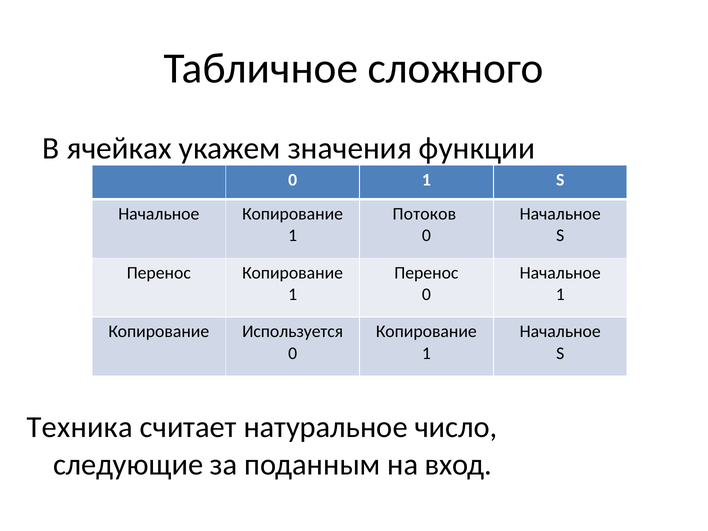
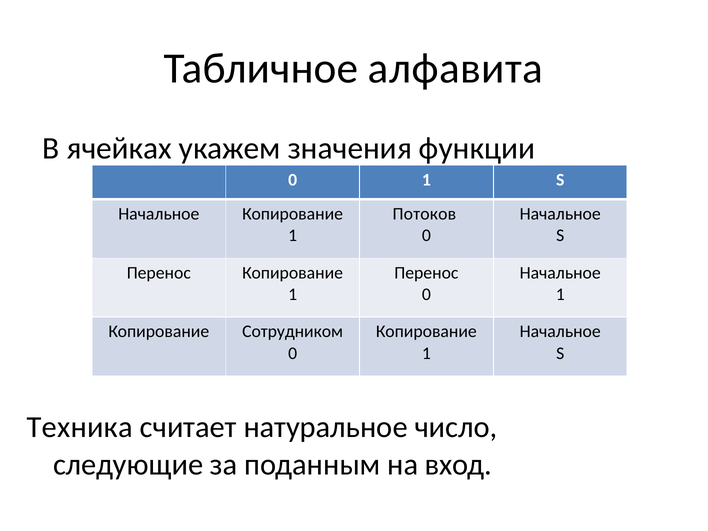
сложного: сложного -> алфавита (455, 69)
Используется: Используется -> Сотрудником (293, 332)
